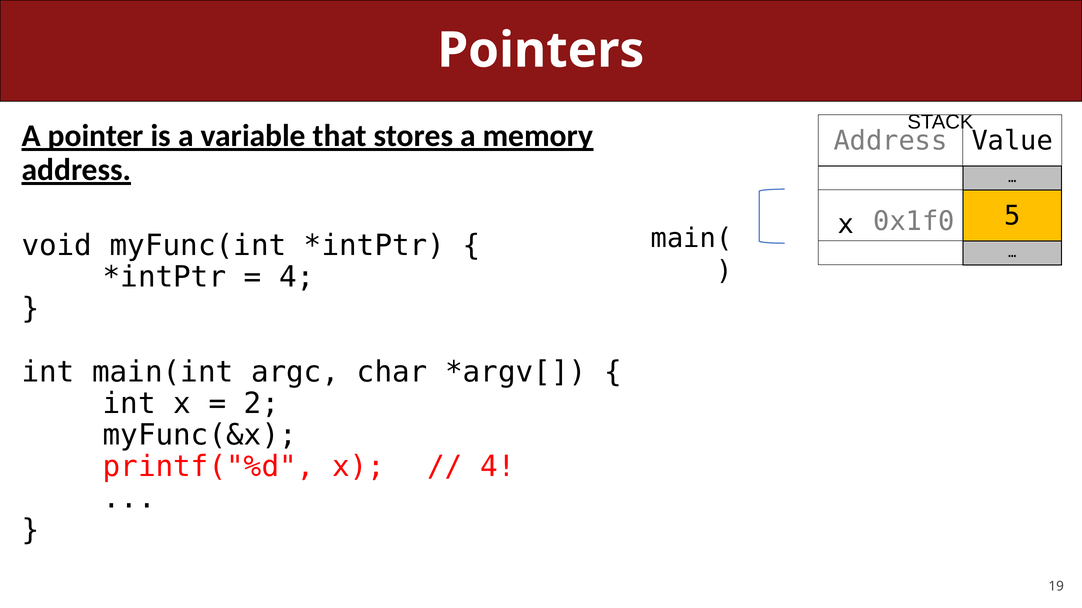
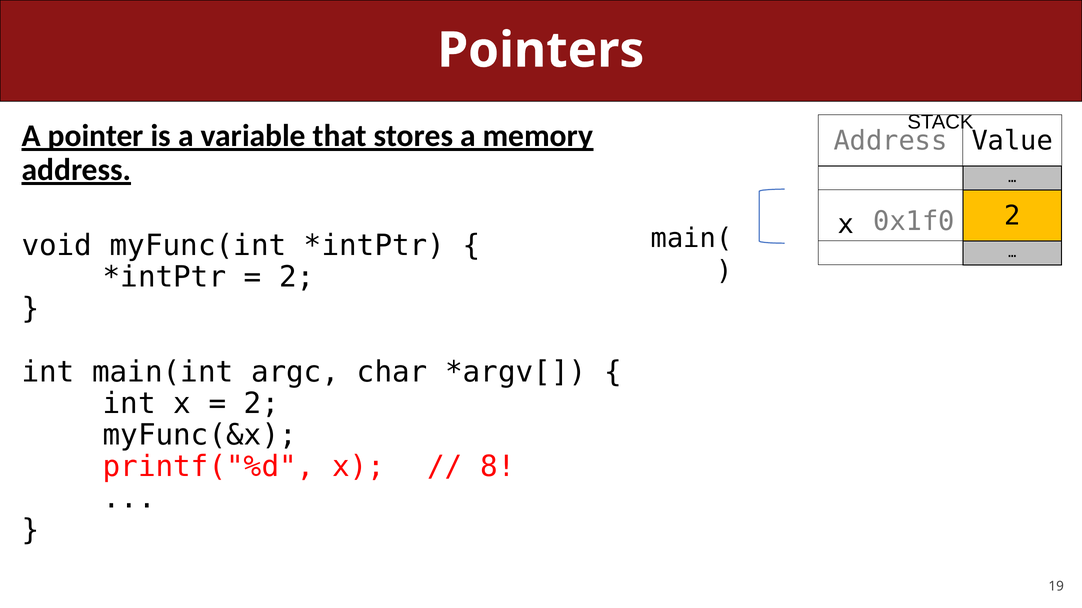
0x1f0 5: 5 -> 2 (1012, 216)
4: 4 -> 2 (297, 277)
4: 4 -> 8 (498, 467)
